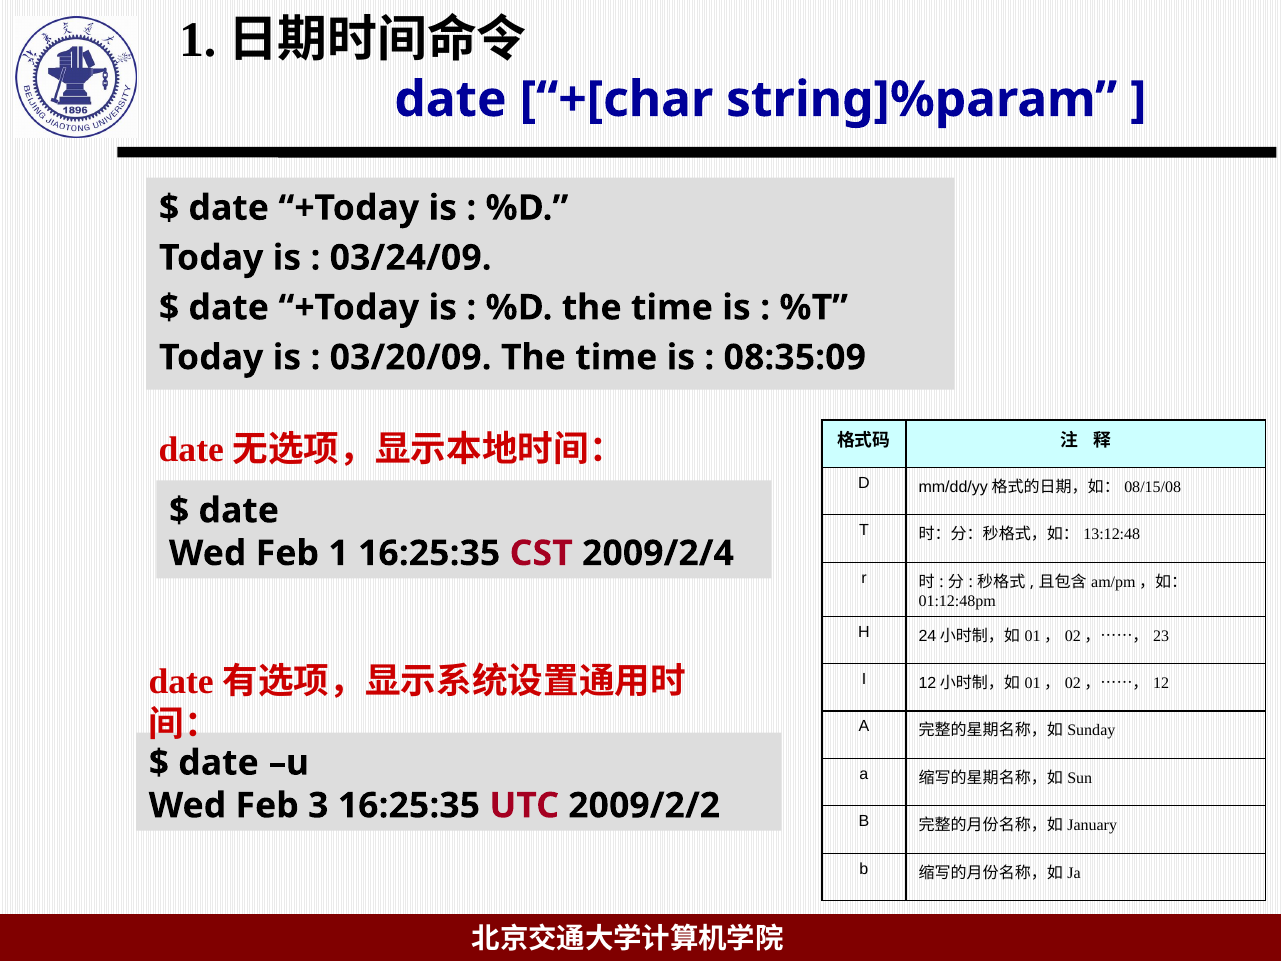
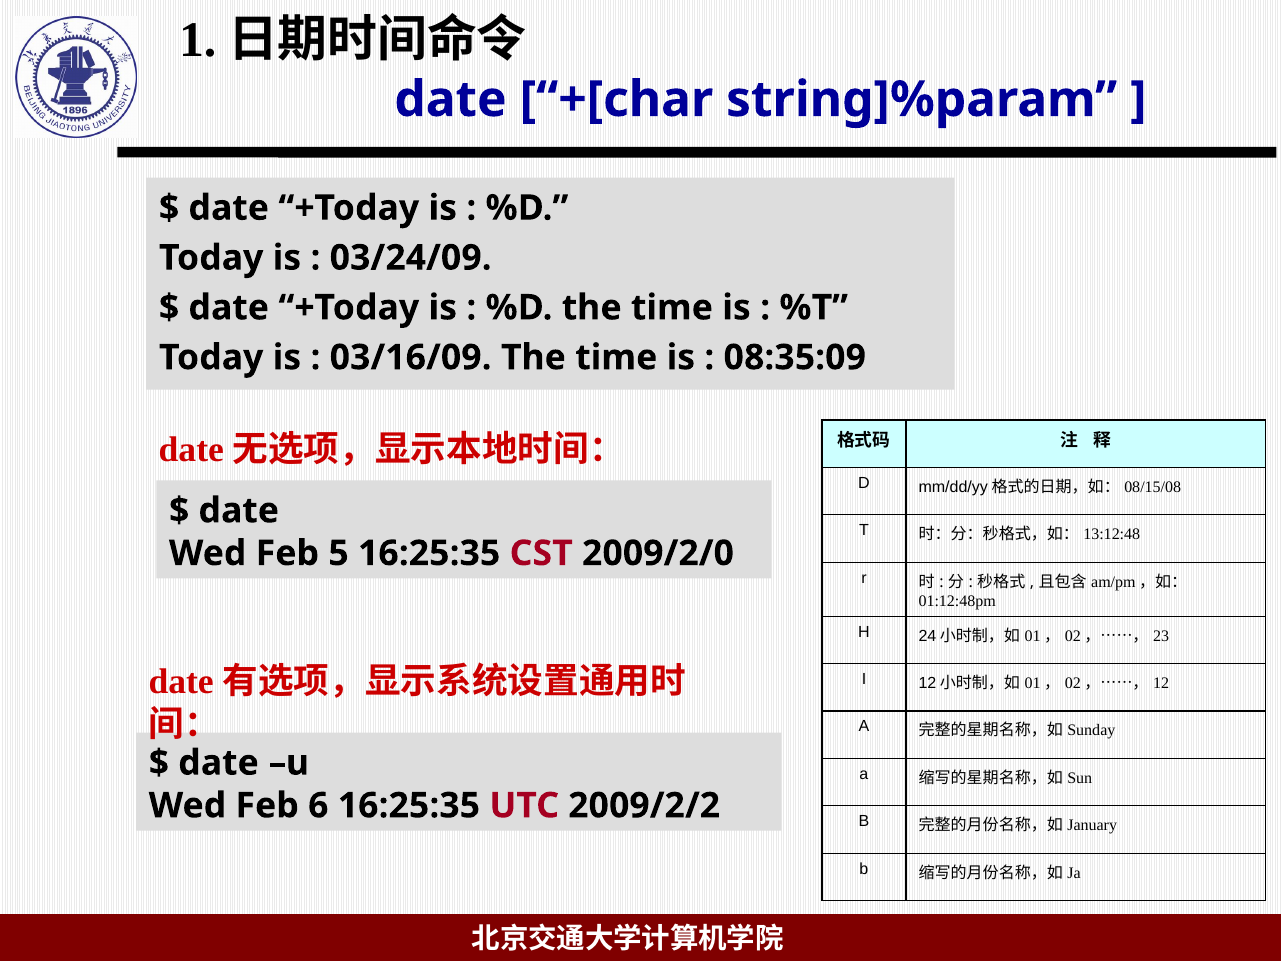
03/20/09: 03/20/09 -> 03/16/09 (411, 357)
Feb 1: 1 -> 5 (339, 553)
2009/2/4: 2009/2/4 -> 2009/2/0 (658, 553)
3: 3 -> 6 (318, 805)
